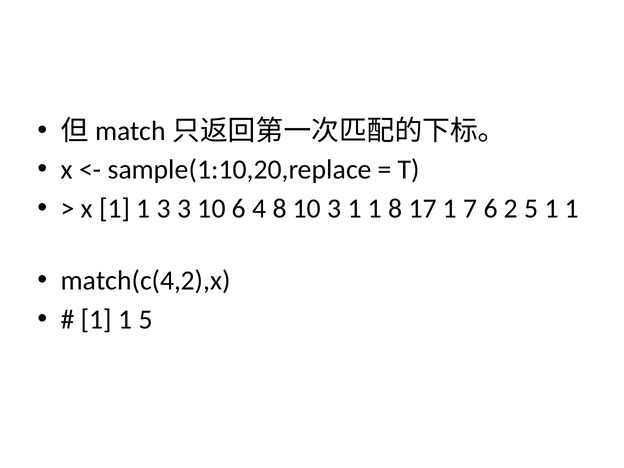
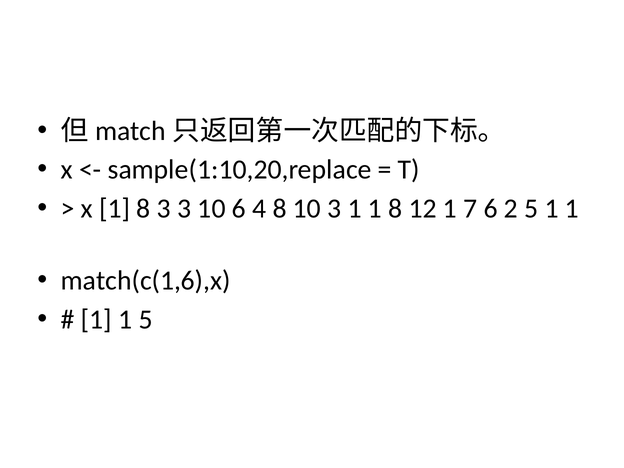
x 1 1: 1 -> 8 (143, 209)
17: 17 -> 12 (423, 209)
match(c(4,2),x: match(c(4,2),x -> match(c(1,6),x (146, 281)
